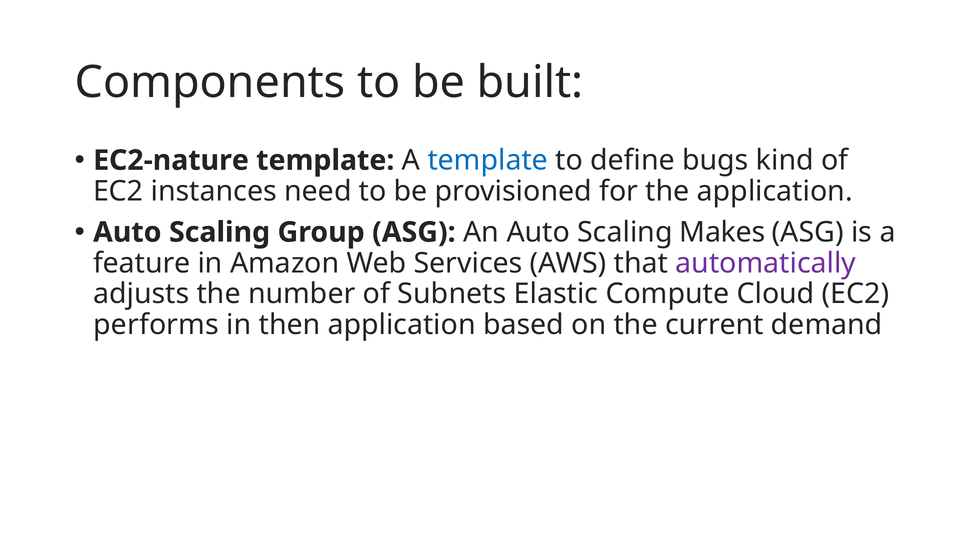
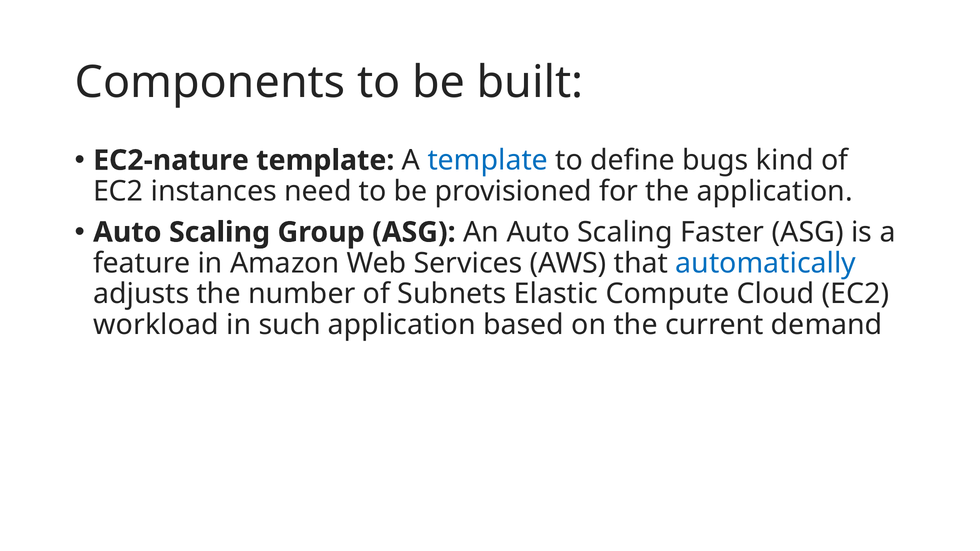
Makes: Makes -> Faster (722, 232)
automatically colour: purple -> blue (766, 263)
performs: performs -> workload (156, 325)
then: then -> such (290, 325)
